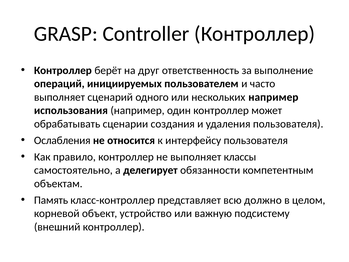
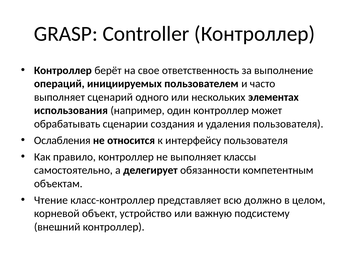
друг: друг -> свое (149, 70)
нескольких например: например -> элементах (273, 97)
Память: Память -> Чтение (51, 200)
